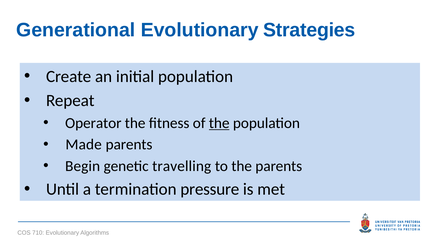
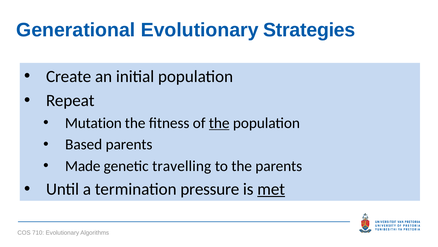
Operator: Operator -> Mutation (93, 123)
Made: Made -> Based (84, 144)
Begin: Begin -> Made (83, 166)
met underline: none -> present (271, 189)
